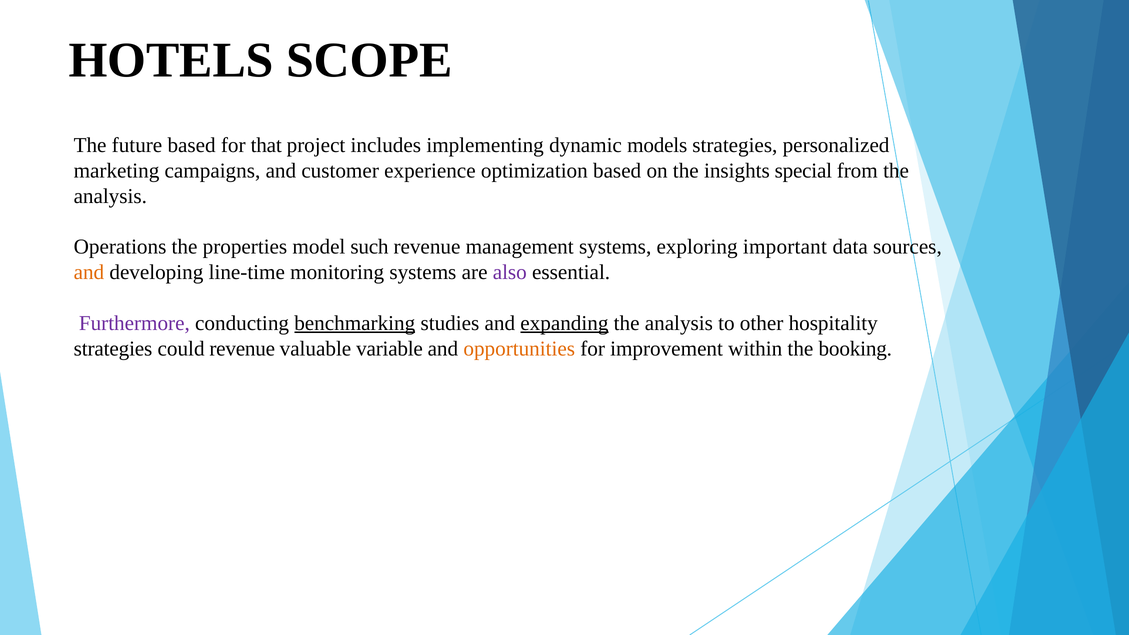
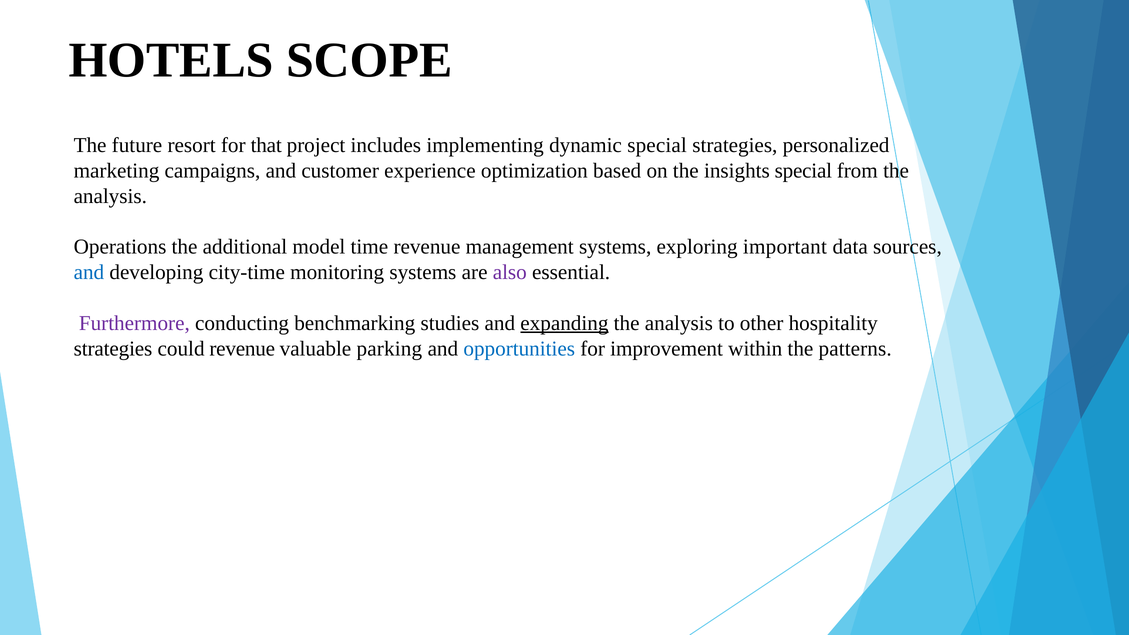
future based: based -> resort (192, 145)
dynamic models: models -> special (657, 145)
properties: properties -> additional (245, 247)
such: such -> time (369, 247)
and colour: orange -> blue (89, 272)
line-time: line-time -> city-time (247, 272)
benchmarking underline: present -> none (355, 323)
variable: variable -> parking (389, 349)
opportunities colour: orange -> blue (519, 349)
booking: booking -> patterns (855, 349)
